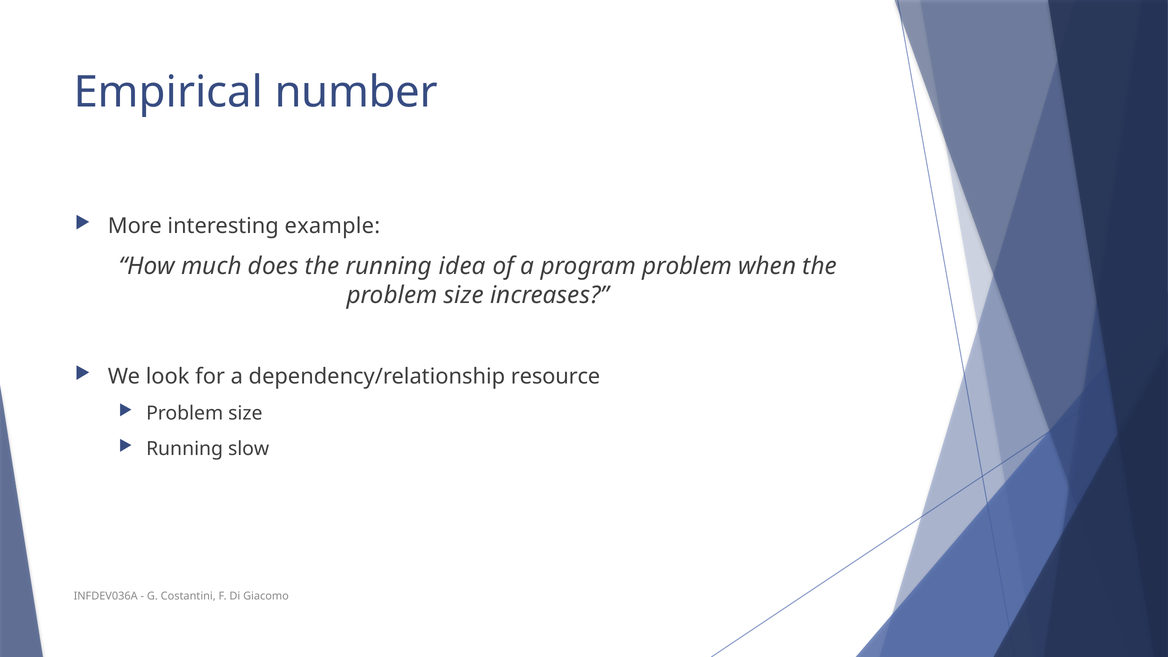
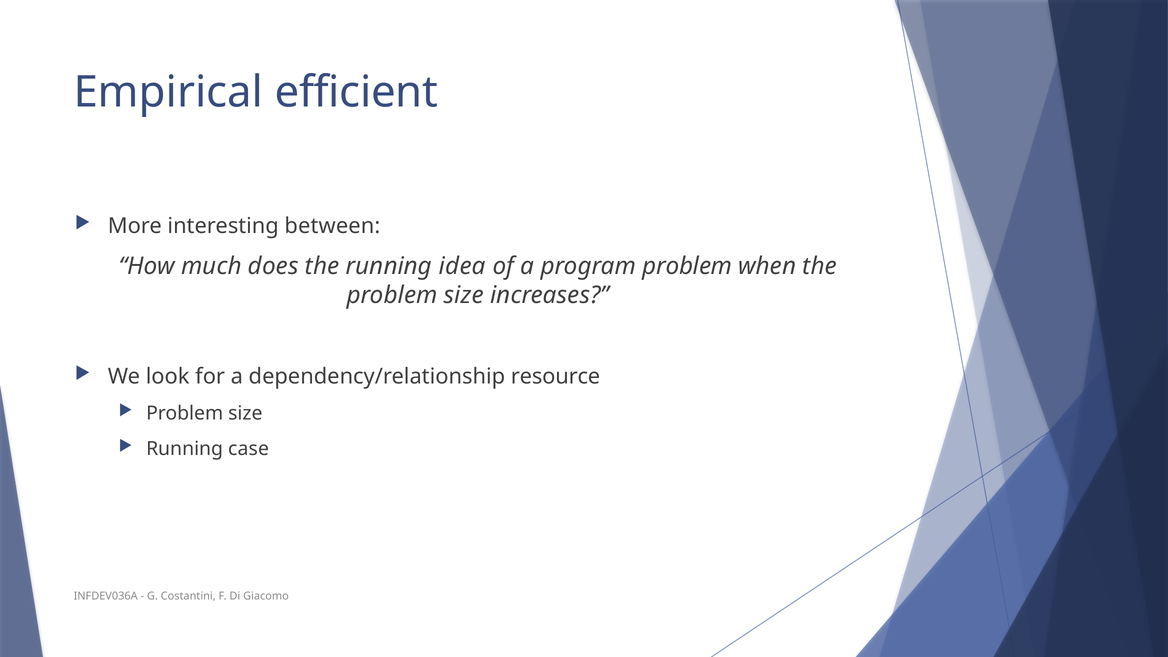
number: number -> efficient (356, 92)
example: example -> between (332, 226)
slow: slow -> case (249, 449)
